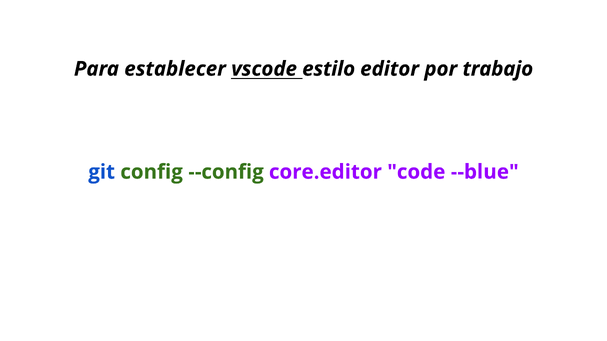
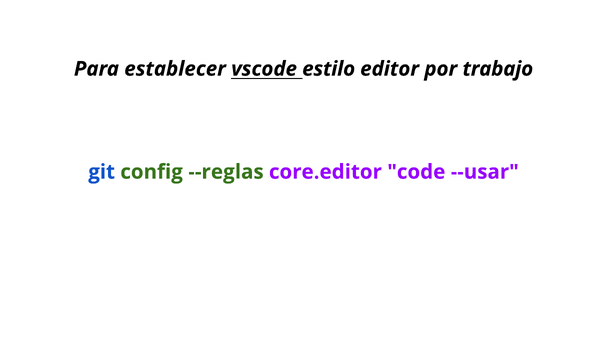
--config: --config -> --reglas (226, 172)
--blue: --blue -> --usar (485, 172)
